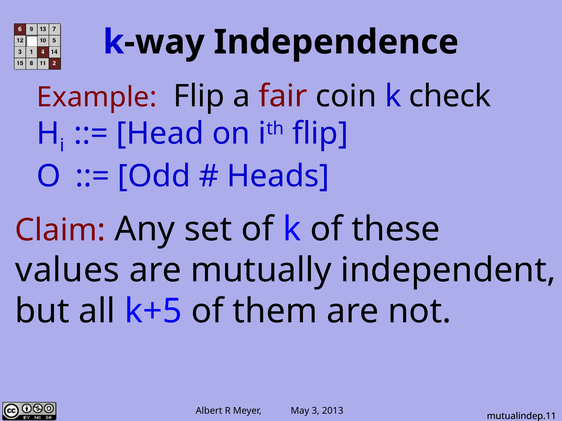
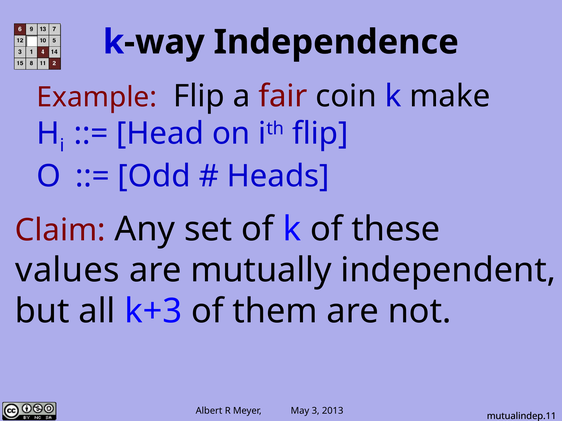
check: check -> make (450, 96)
k+5: k+5 -> k+3 (153, 312)
